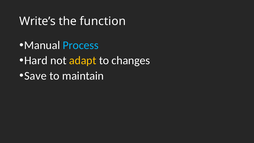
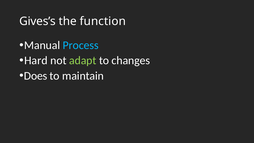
Write’s: Write’s -> Gives’s (38, 21)
adapt colour: yellow -> light green (83, 60)
Save: Save -> Does (36, 76)
